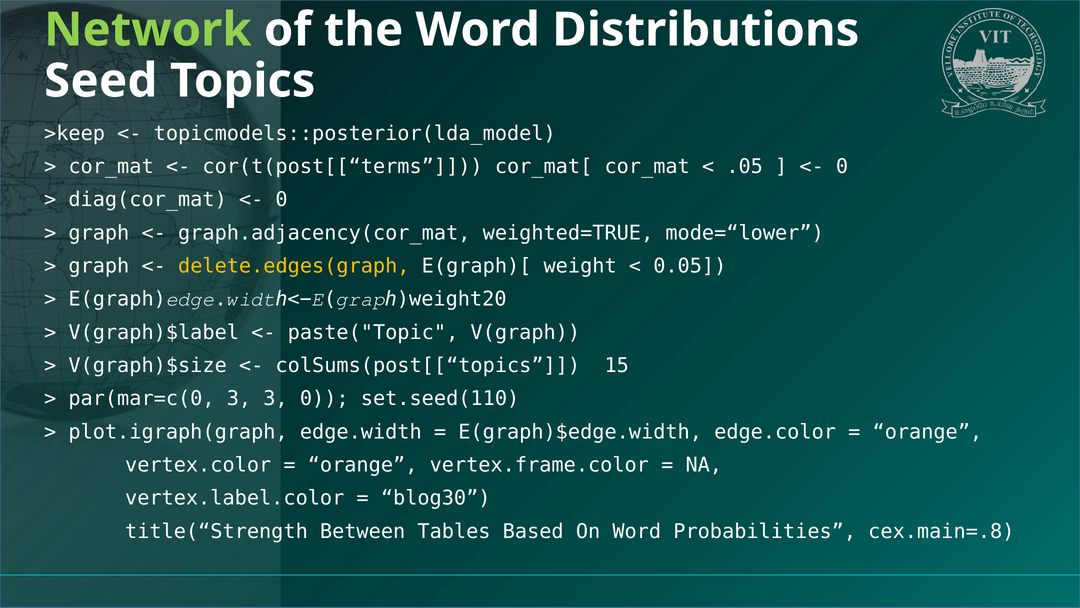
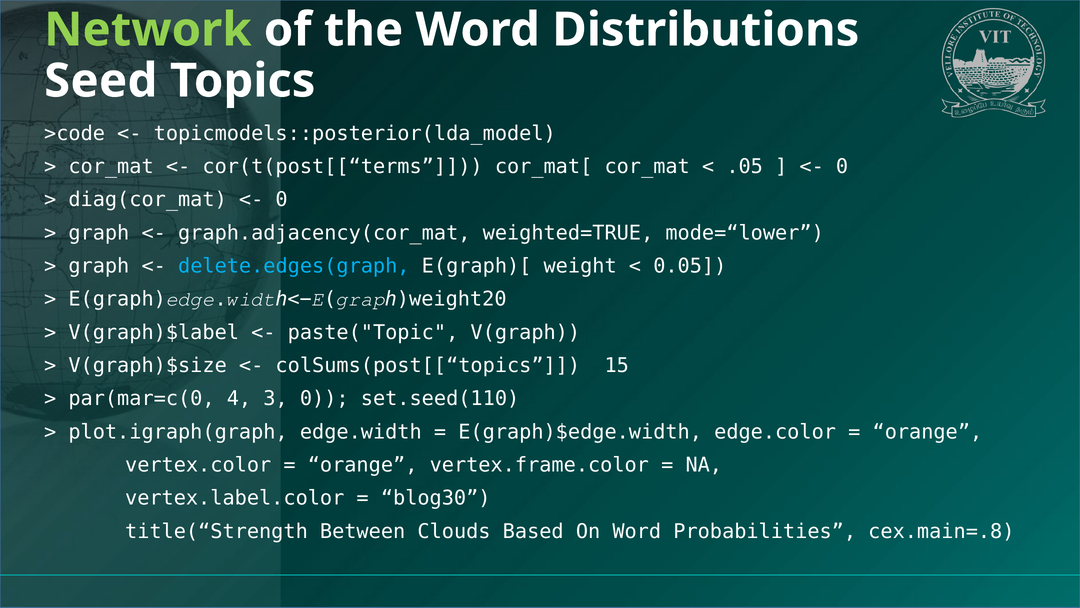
>keep: >keep -> >code (75, 133)
delete.edges(graph colour: yellow -> light blue (294, 266)
par(mar=c(0 3: 3 -> 4 (239, 398)
Tables: Tables -> Clouds (454, 531)
